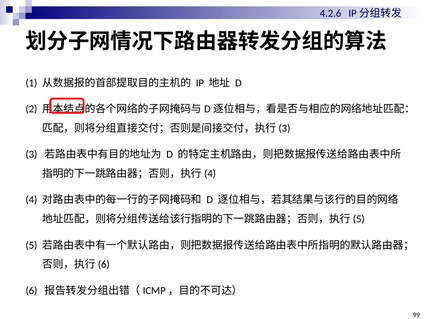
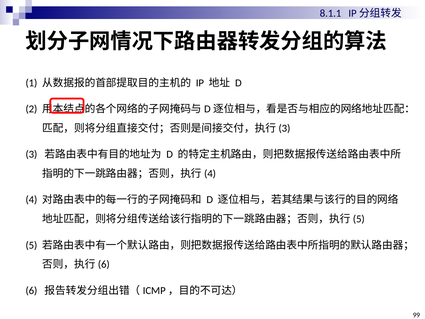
4.2.6: 4.2.6 -> 8.1.1 (331, 13)
